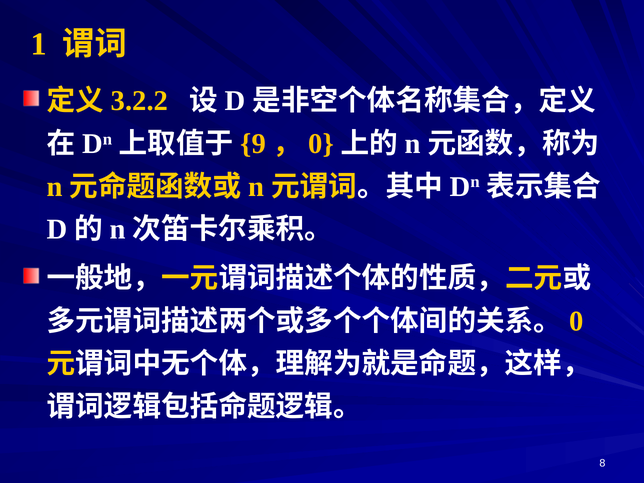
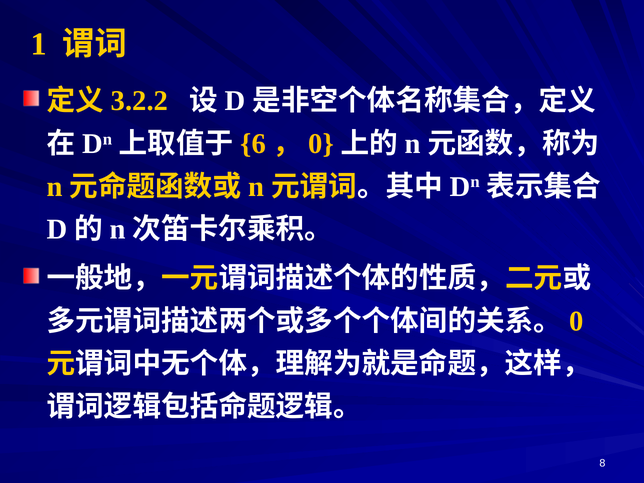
9: 9 -> 6 (253, 144)
